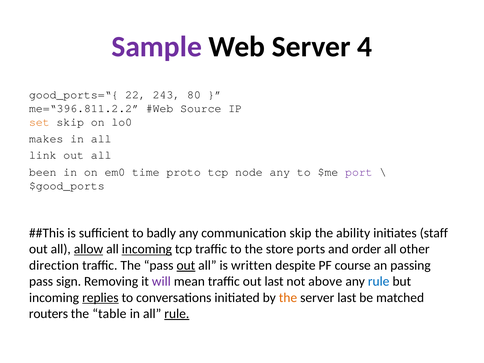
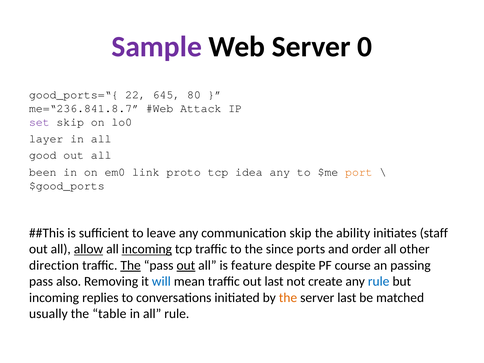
4: 4 -> 0 (365, 47)
243: 243 -> 645 (166, 95)
me=“396.811.2.2: me=“396.811.2.2 -> me=“236.841.8.7 (84, 108)
Source: Source -> Attack (201, 108)
set colour: orange -> purple (39, 122)
makes: makes -> layer (46, 139)
link: link -> good (43, 155)
time: time -> link (146, 172)
node: node -> idea (249, 172)
port colour: purple -> orange (359, 172)
badly: badly -> leave (161, 233)
store: store -> since (280, 249)
The underline: none -> present (131, 265)
written: written -> feature (252, 265)
sign: sign -> also (69, 281)
will colour: purple -> blue (161, 281)
above: above -> create (325, 281)
replies underline: present -> none (100, 298)
routers: routers -> usually (48, 314)
rule underline: present -> none (177, 314)
